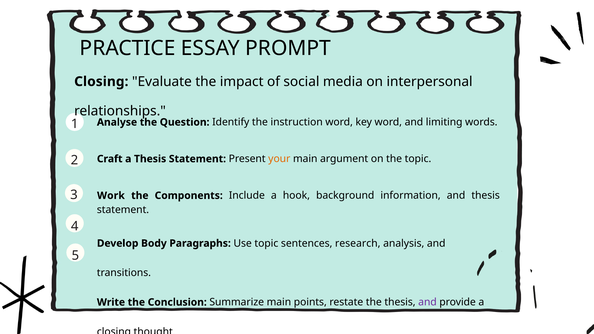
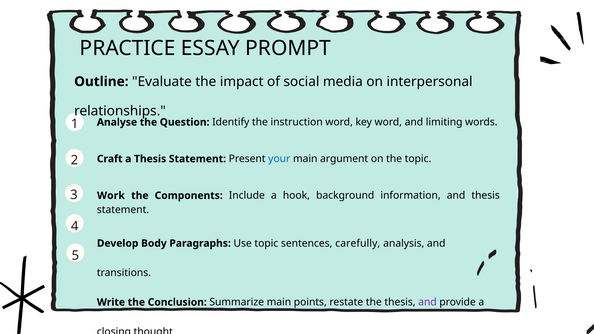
Closing: Closing -> Outline (101, 82)
your colour: orange -> blue (279, 159)
research: research -> carefully (358, 243)
